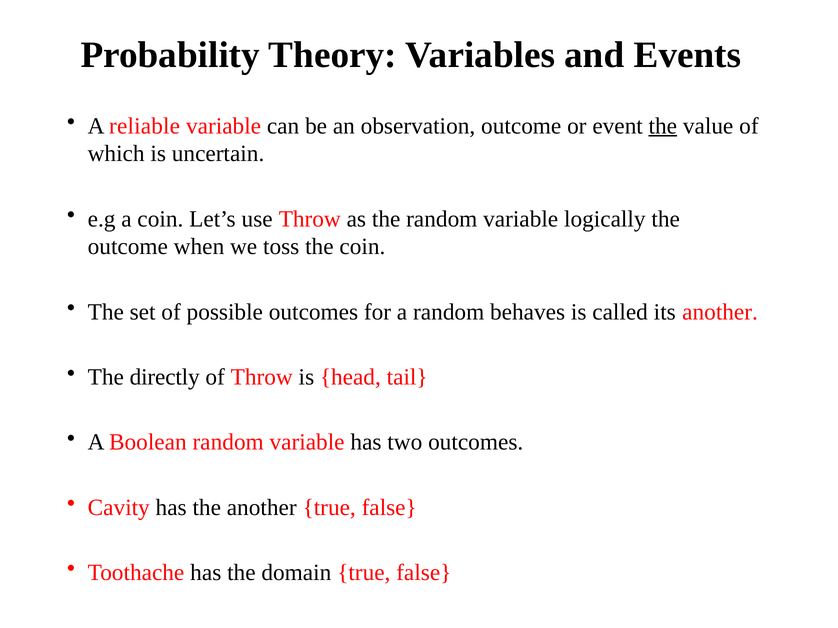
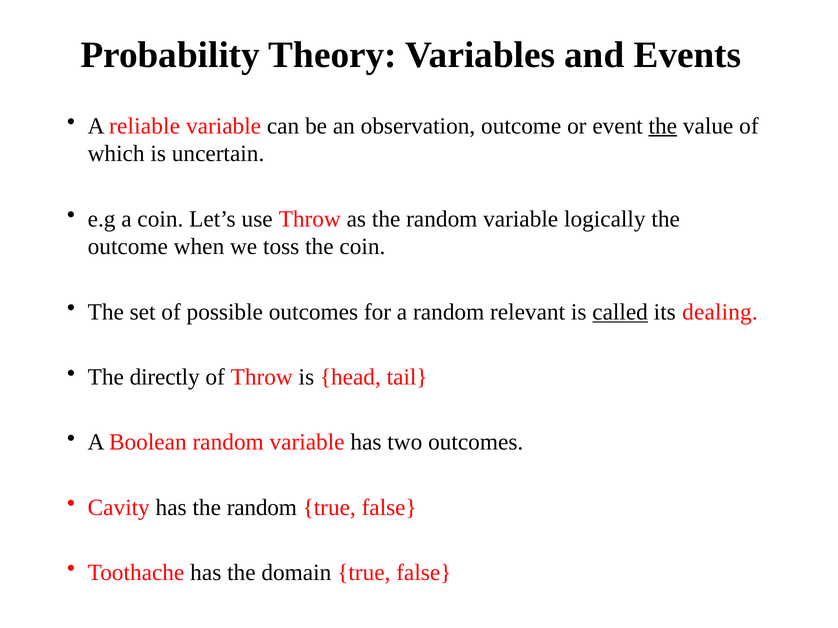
behaves: behaves -> relevant (528, 312)
called underline: none -> present (620, 312)
its another: another -> dealing (720, 312)
has the another: another -> random (262, 508)
